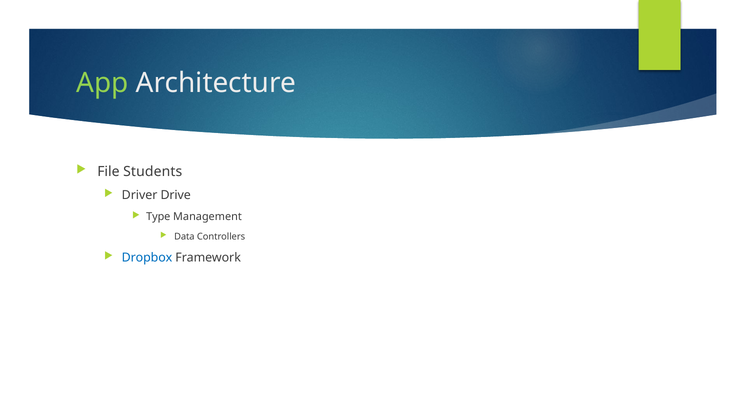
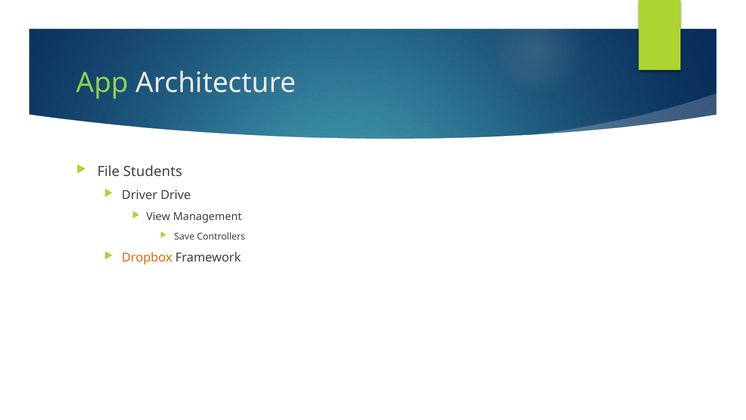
Type: Type -> View (158, 217)
Data: Data -> Save (184, 236)
Dropbox colour: blue -> orange (147, 257)
